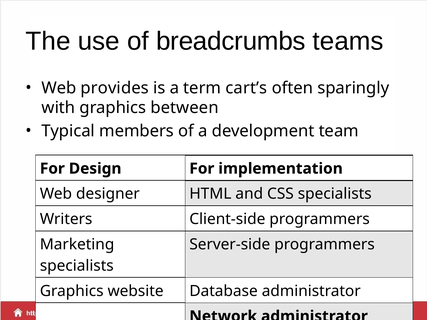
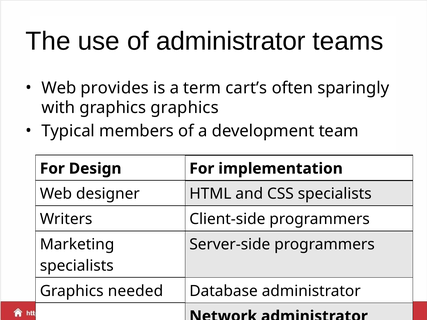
of breadcrumbs: breadcrumbs -> administrator (231, 41)
graphics between: between -> graphics (185, 108)
website: website -> needed (135, 291)
